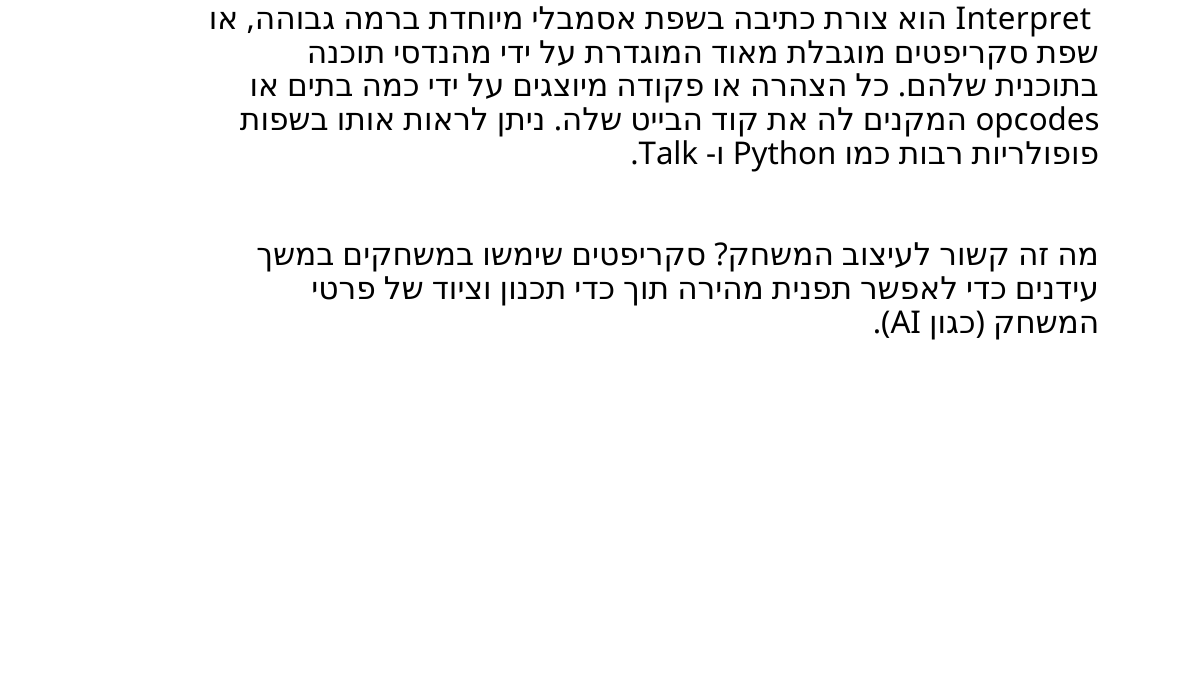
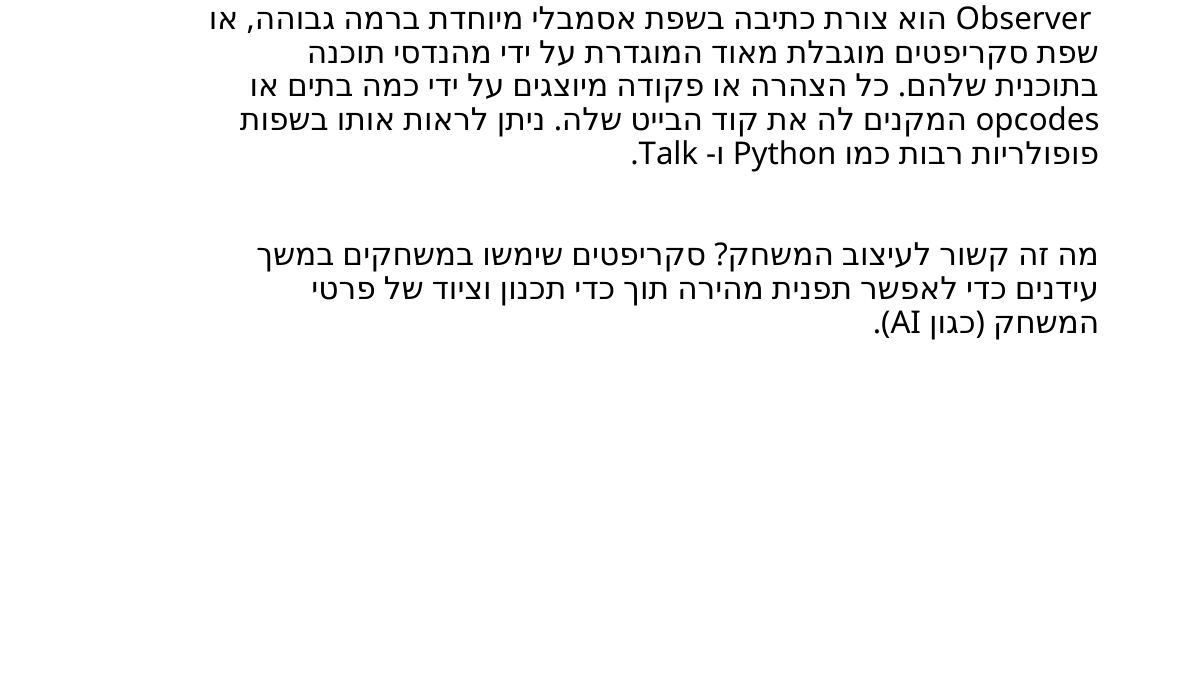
Interpret: Interpret -> Observer (1024, 19)
